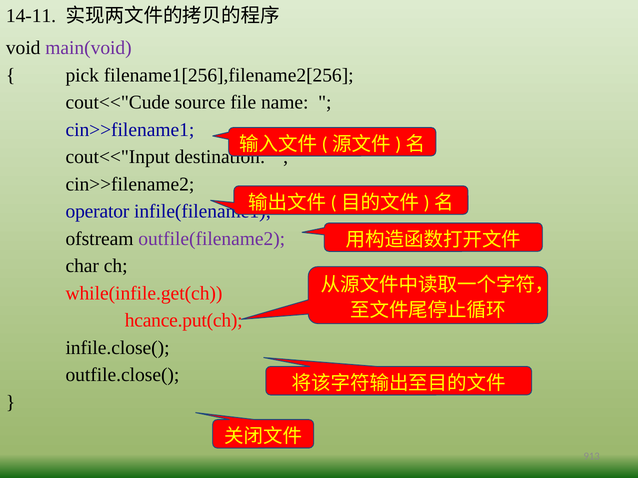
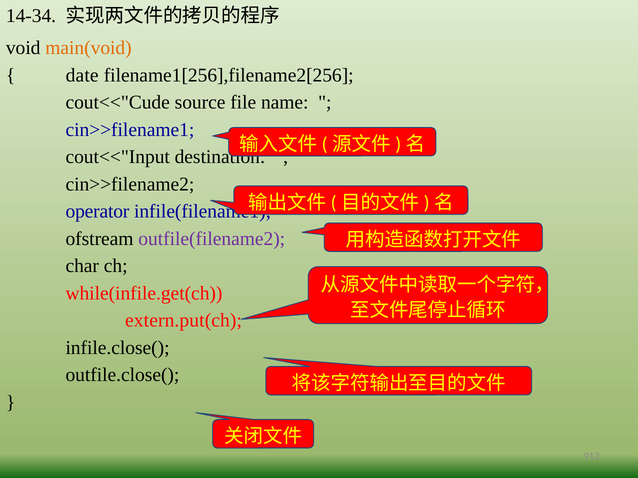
14-11: 14-11 -> 14-34 (31, 16)
main(void colour: purple -> orange (89, 48)
pick: pick -> date (82, 75)
hcance.put(ch: hcance.put(ch -> extern.put(ch (184, 321)
